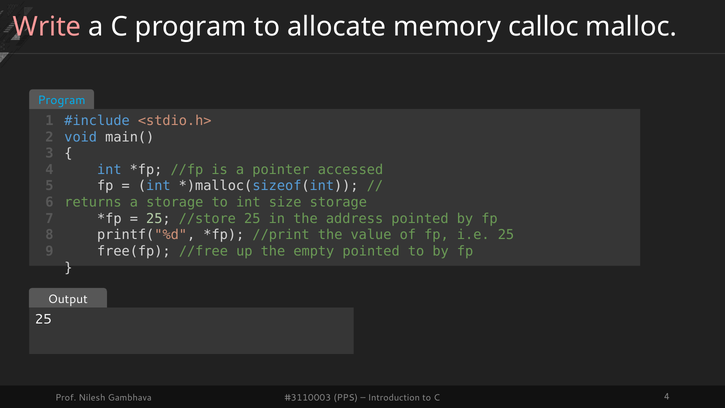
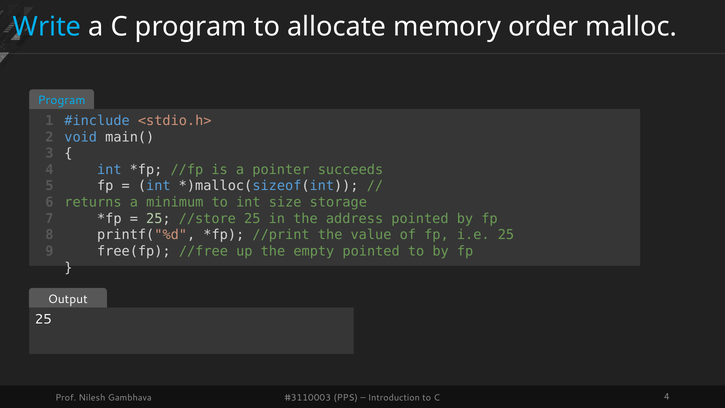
Write colour: pink -> light blue (47, 27)
calloc: calloc -> order (543, 27)
accessed: accessed -> succeeds (350, 170)
a storage: storage -> minimum (175, 202)
